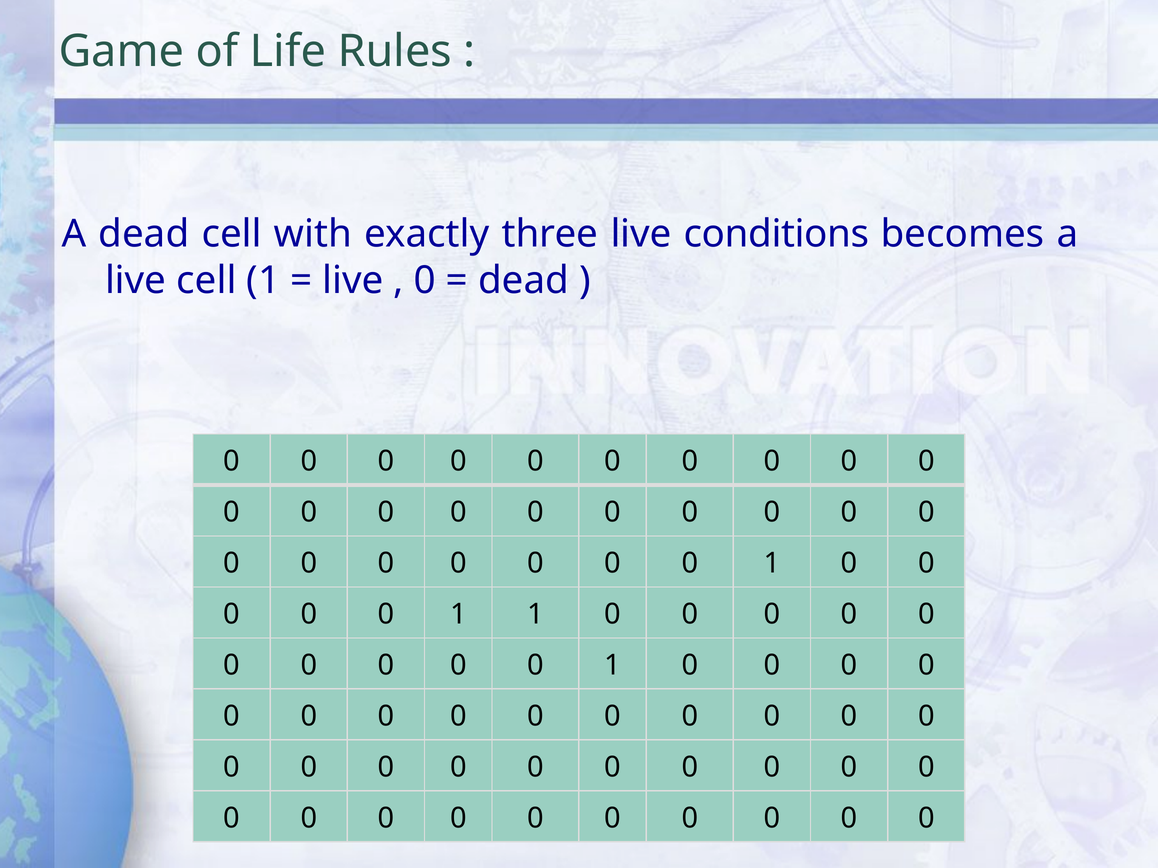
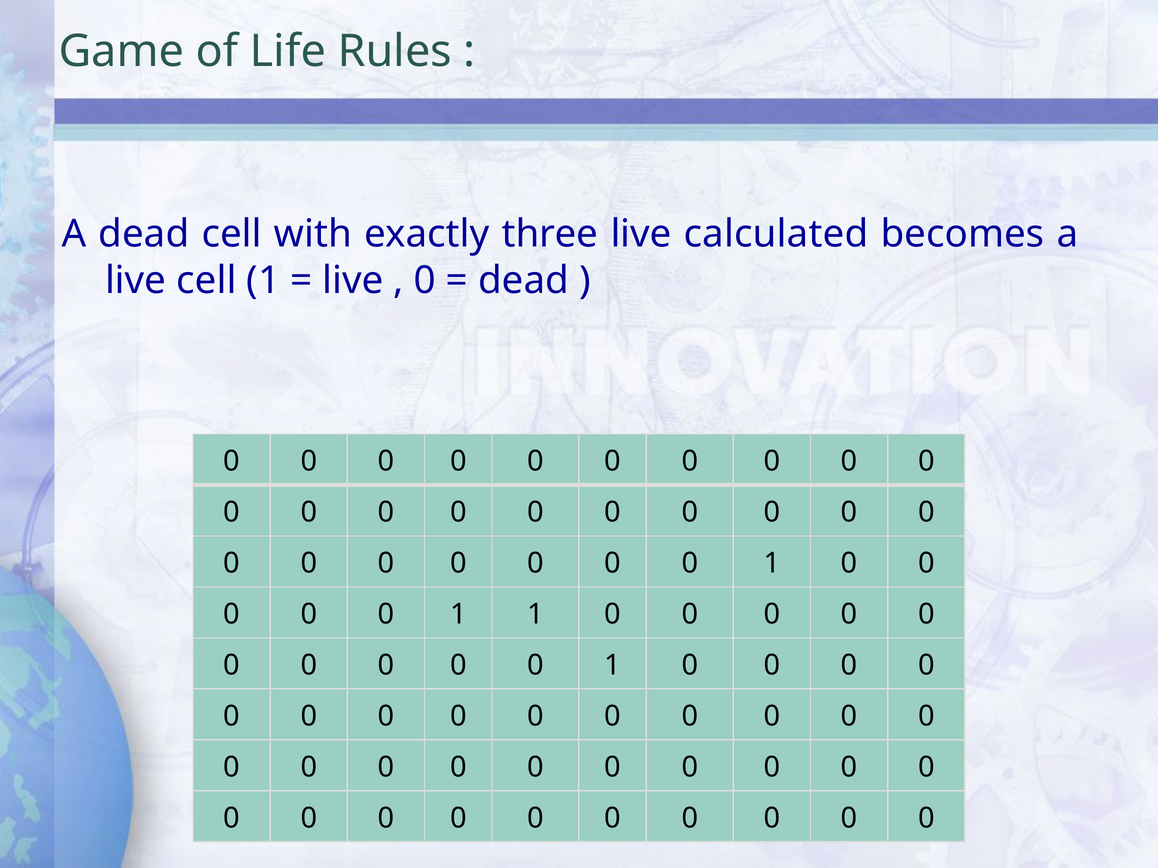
conditions: conditions -> calculated (776, 234)
